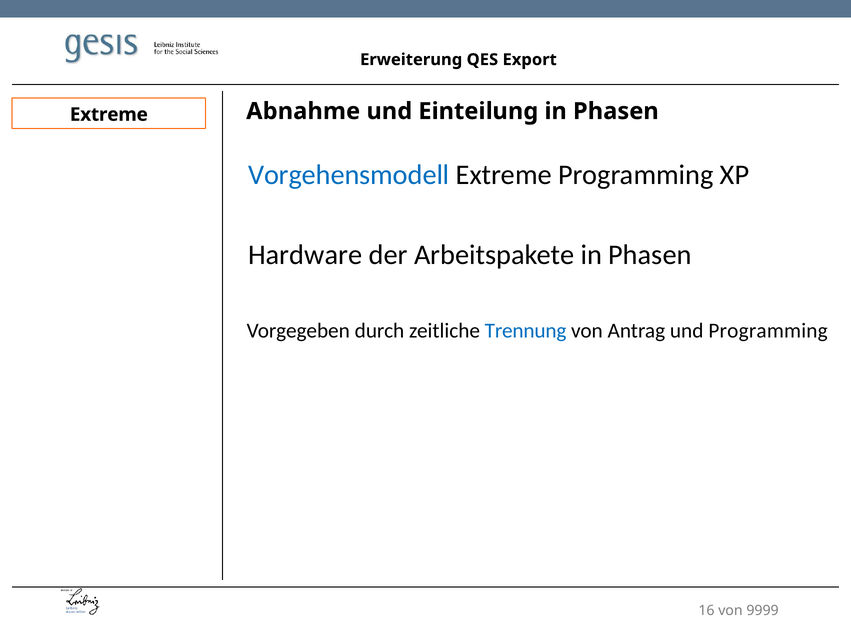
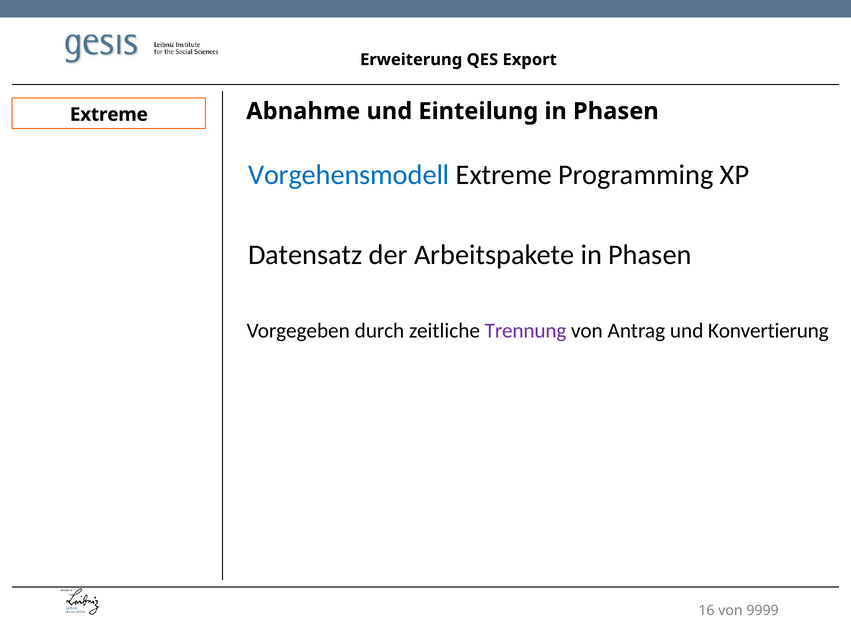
Hardware: Hardware -> Datensatz (305, 255)
Trennung colour: blue -> purple (526, 331)
und Programming: Programming -> Konvertierung (768, 331)
